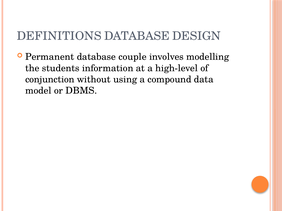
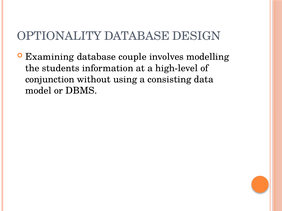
DEFINITIONS: DEFINITIONS -> OPTIONALITY (59, 36)
Permanent: Permanent -> Examining (50, 57)
compound: compound -> consisting (169, 80)
